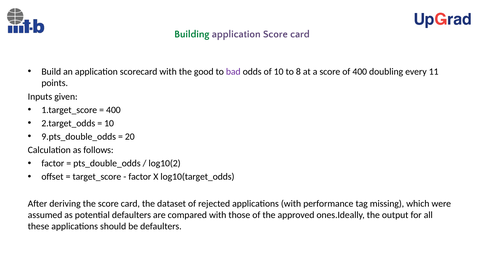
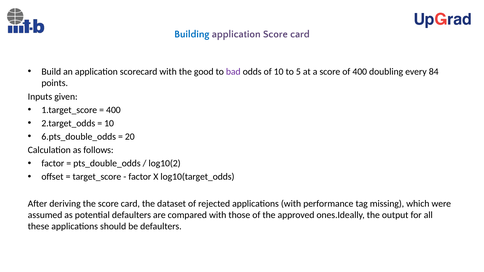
Building colour: green -> blue (192, 34)
8: 8 -> 5 (298, 72)
11: 11 -> 84 (434, 72)
9.pts_double_odds: 9.pts_double_odds -> 6.pts_double_odds (79, 137)
